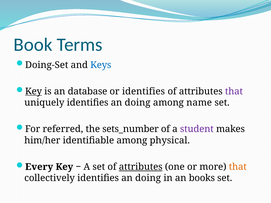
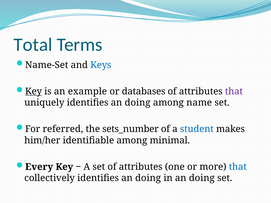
Book: Book -> Total (33, 45)
Doing-Set: Doing-Set -> Name-Set (47, 65)
database: database -> example (87, 91)
or identifies: identifies -> databases (144, 91)
student colour: purple -> blue (197, 129)
physical: physical -> minimal (170, 141)
attributes underline: present -> none (141, 167)
that colour: orange -> blue (238, 167)
in an books: books -> doing (202, 178)
